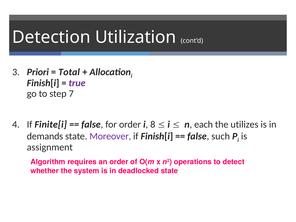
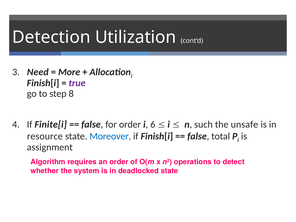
Priori: Priori -> Need (38, 72)
Total: Total -> More (69, 72)
7: 7 -> 8 (71, 94)
8: 8 -> 6 (153, 124)
each: each -> such (203, 124)
utilizes: utilizes -> unsafe (244, 124)
demands: demands -> resource (45, 136)
Moreover colour: purple -> blue (110, 136)
such: such -> total (221, 136)
